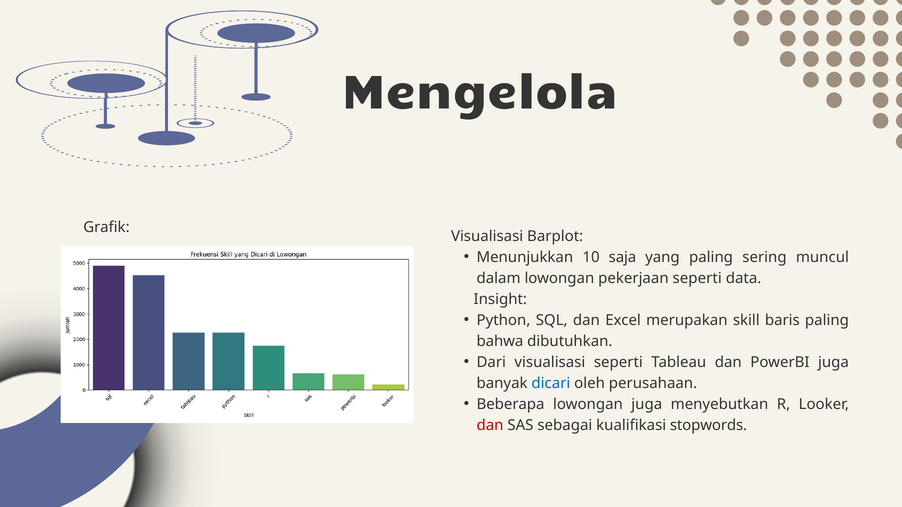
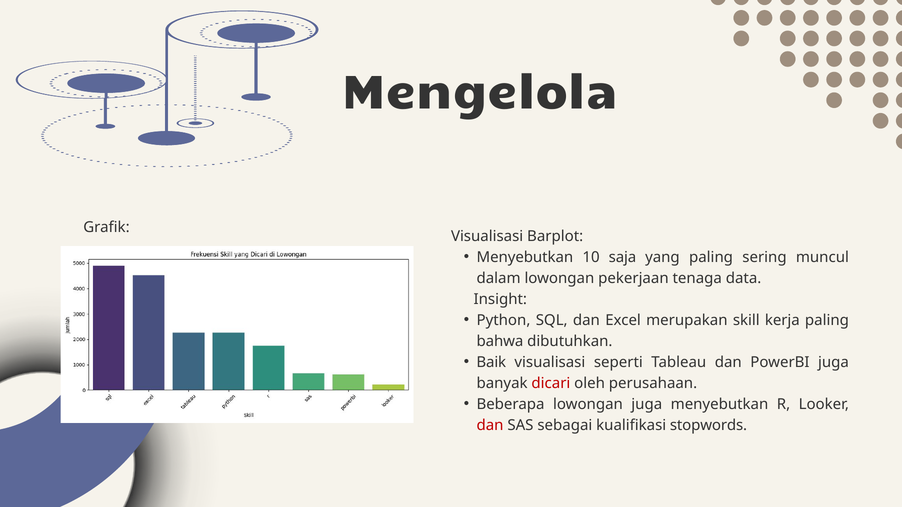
Menunjukkan: Menunjukkan -> Menyebutkan (525, 257)
pekerjaan seperti: seperti -> tenaga (697, 278)
baris: baris -> kerja (782, 321)
Dari: Dari -> Baik (491, 363)
dicari colour: blue -> red (551, 384)
